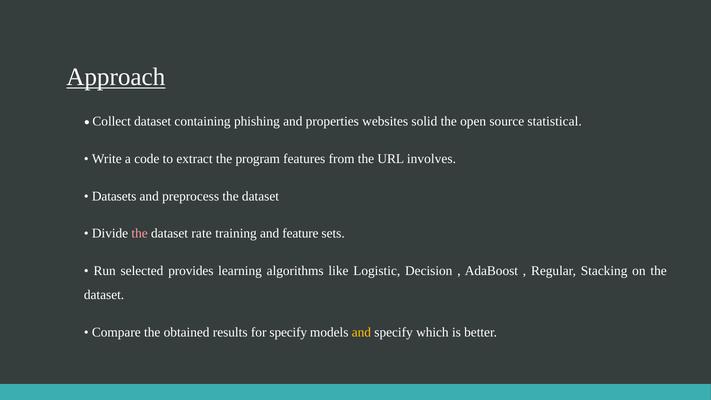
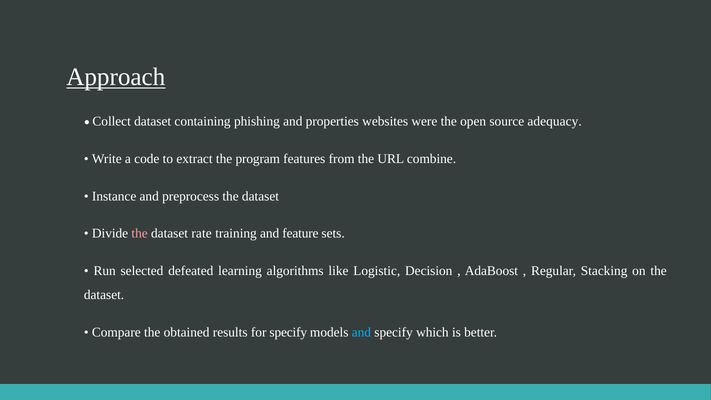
solid: solid -> were (424, 122)
statistical: statistical -> adequacy (555, 122)
involves: involves -> combine (432, 159)
Datasets: Datasets -> Instance (114, 196)
provides: provides -> defeated (191, 271)
and colour: yellow -> light blue (361, 332)
